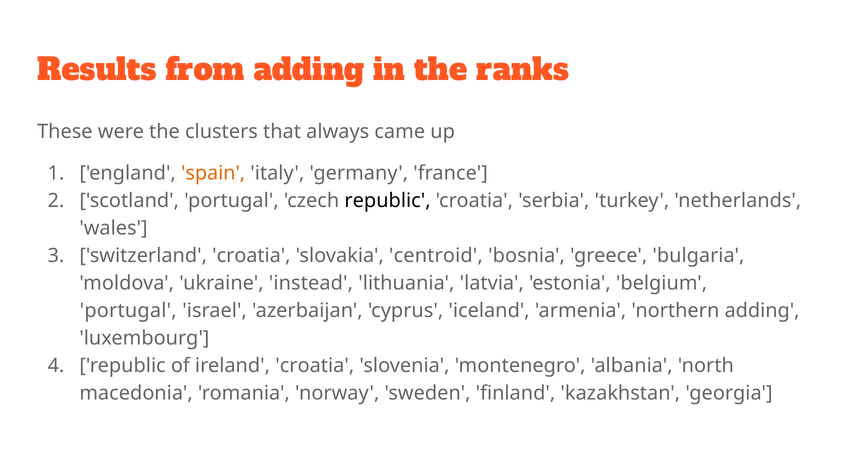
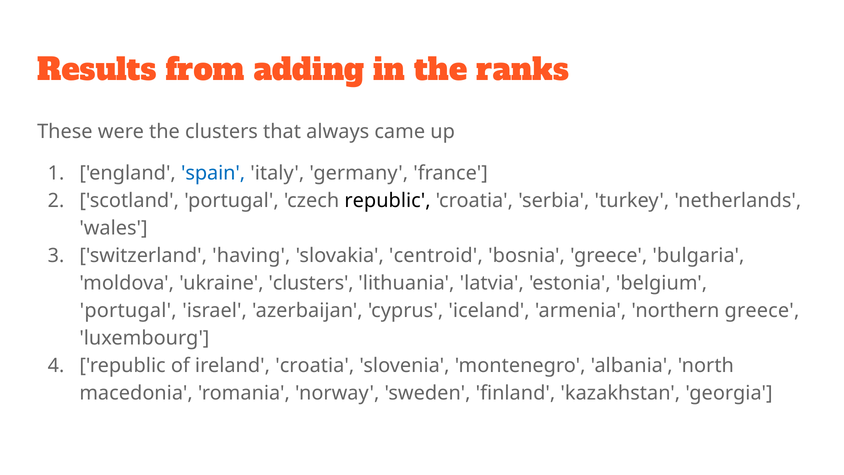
spain colour: orange -> blue (213, 173)
switzerland croatia: croatia -> having (251, 256)
ukraine instead: instead -> clusters (311, 283)
northern adding: adding -> greece (762, 311)
